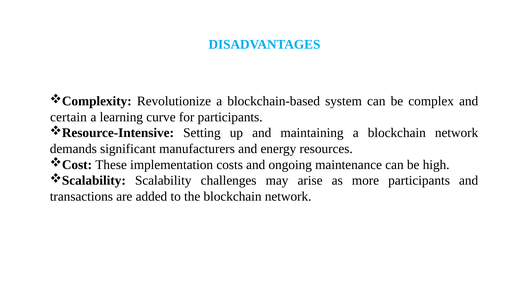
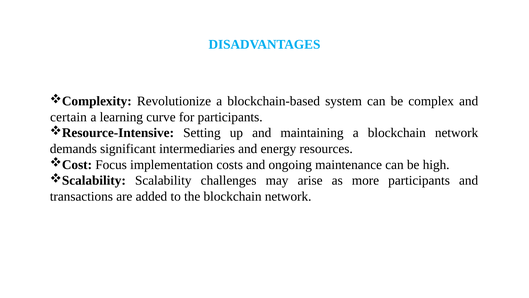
manufacturers: manufacturers -> intermediaries (197, 149)
These: These -> Focus (111, 164)
